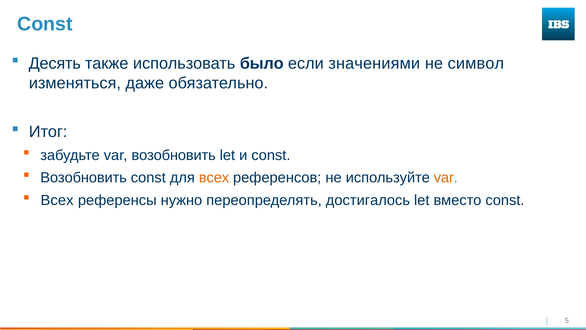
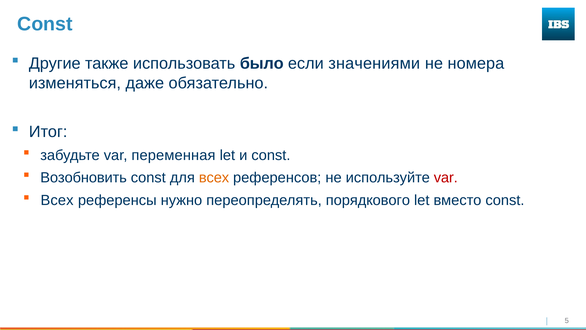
Десять: Десять -> Другие (55, 63)
символ: символ -> номера (476, 63)
var возобновить: возобновить -> переменная (173, 155)
var colour: orange -> red (446, 178)
достигалось: достигалось -> порядкового (368, 200)
